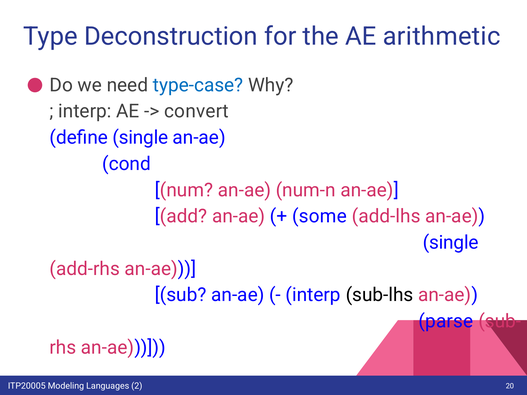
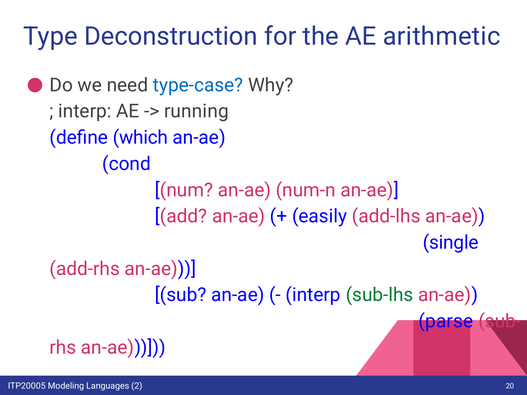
convert: convert -> running (196, 111)
define single: single -> which (140, 138)
some: some -> easily (320, 216)
sub-lhs colour: black -> green (380, 295)
